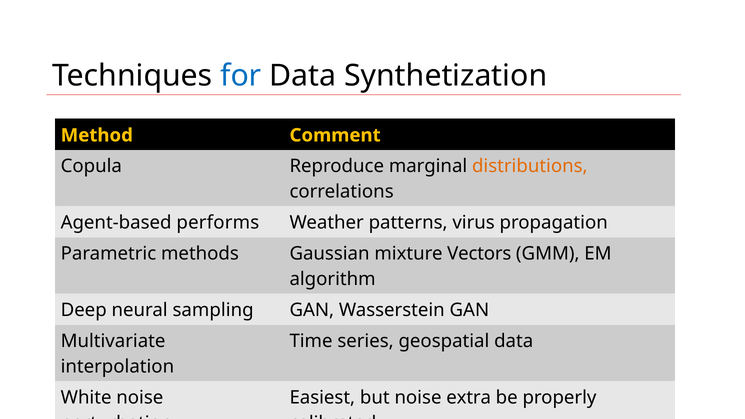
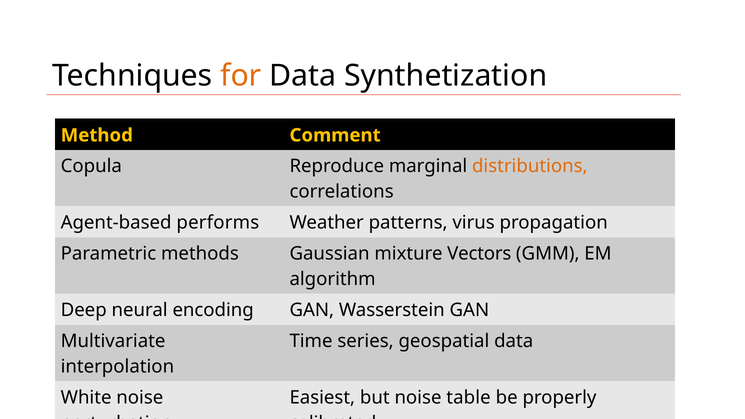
for colour: blue -> orange (241, 76)
sampling: sampling -> encoding (213, 310)
extra: extra -> table (469, 398)
